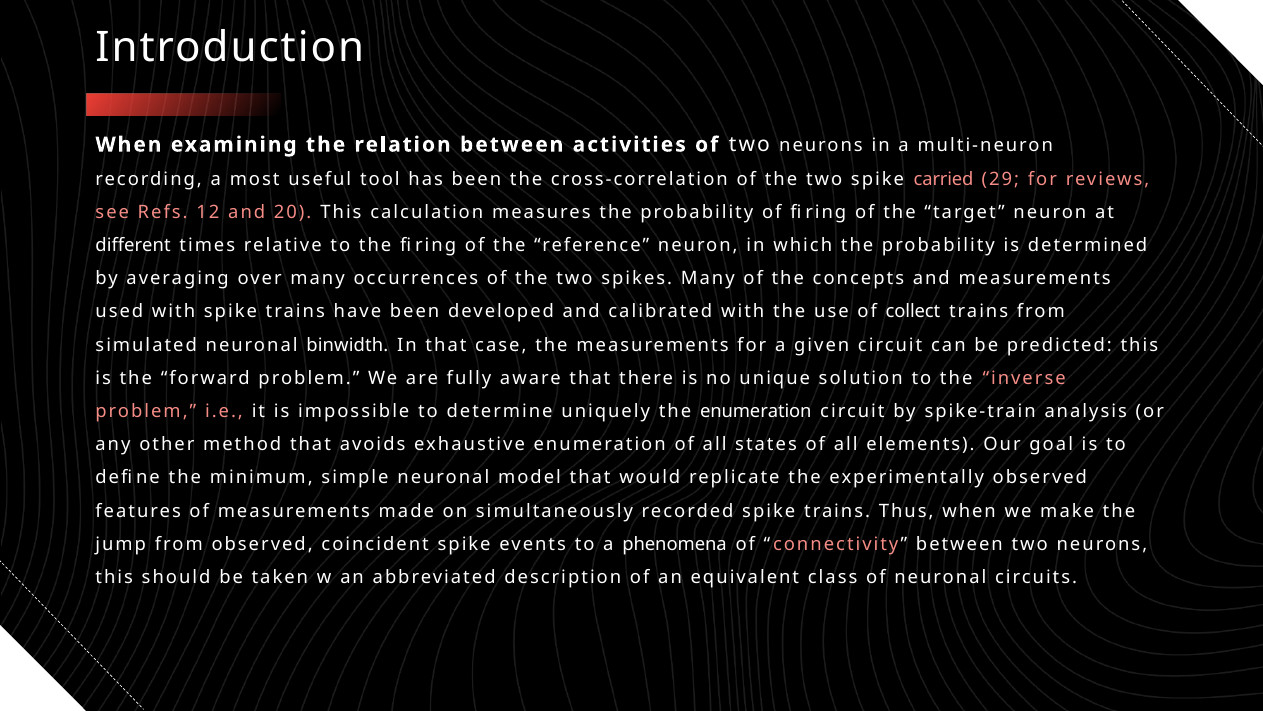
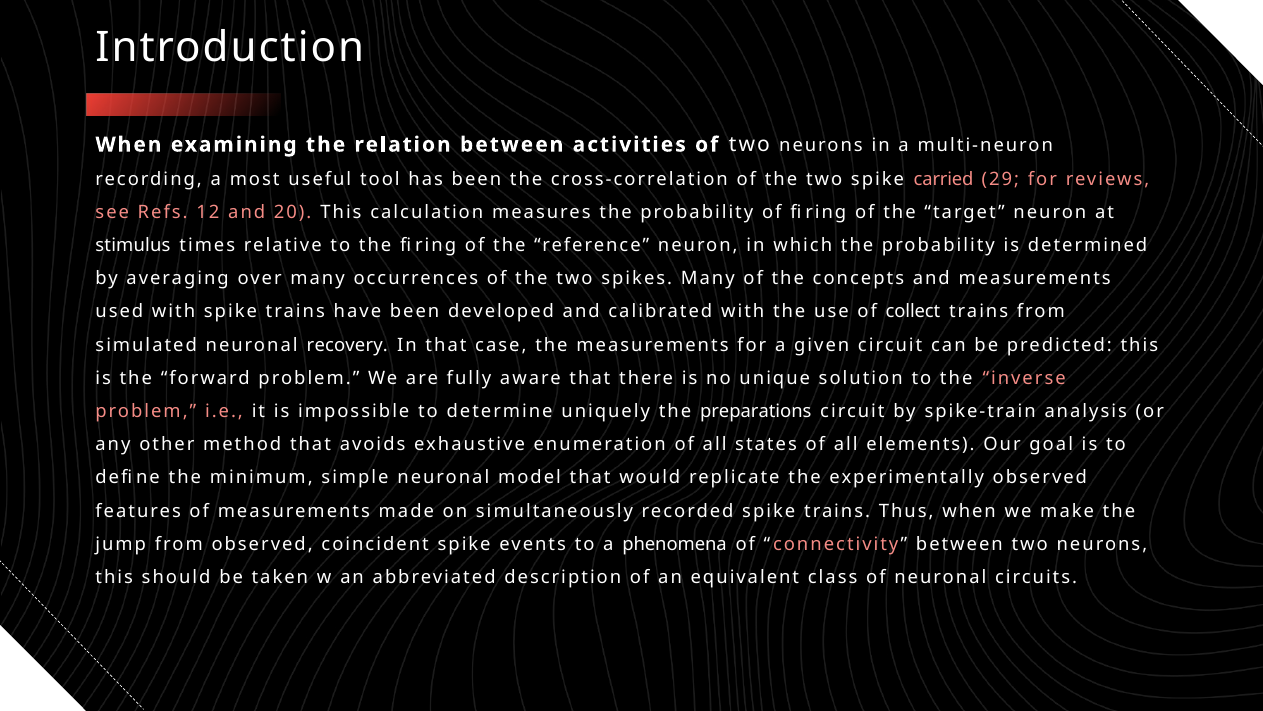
different: different -> stimulus (133, 245)
binwidth: binwidth -> recovery (347, 345)
the enumeration: enumeration -> preparations (756, 411)
